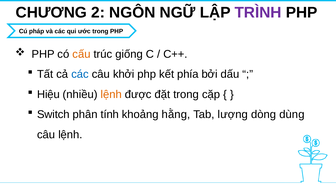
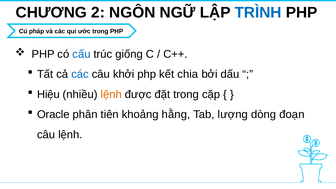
TRÌNH colour: purple -> blue (258, 13)
cấu colour: orange -> blue (81, 54)
phía: phía -> chia (188, 74)
Switch: Switch -> Oracle (53, 115)
tính: tính -> tiên (110, 115)
dùng: dùng -> đoạn (292, 115)
